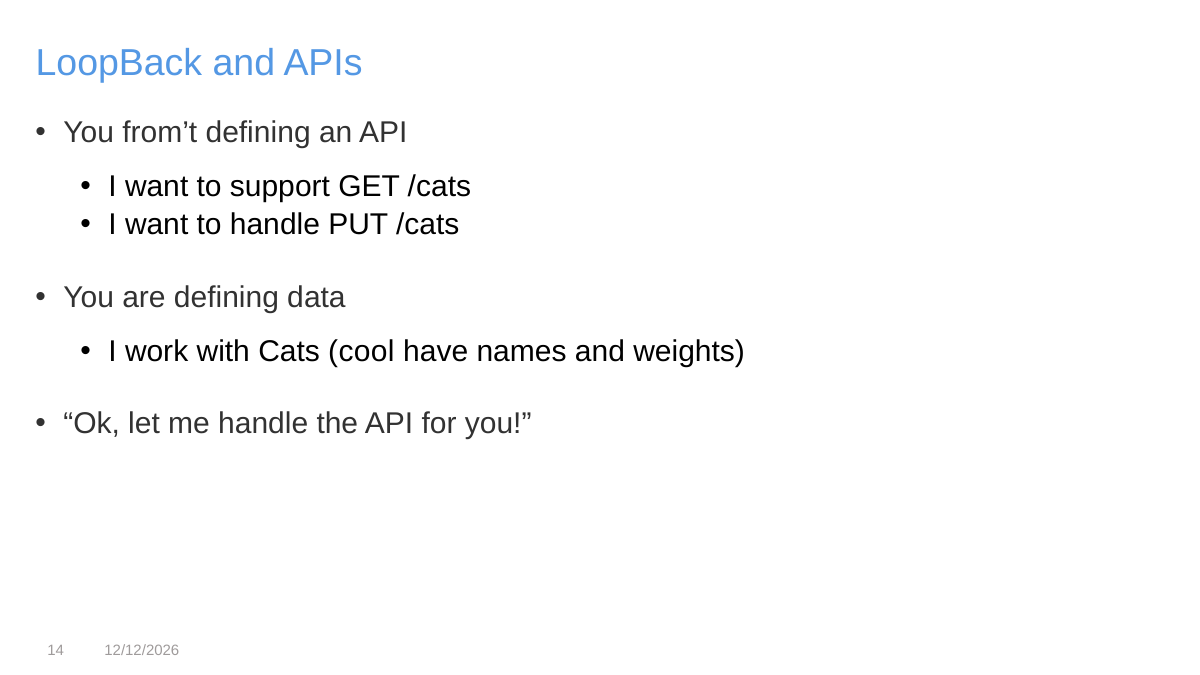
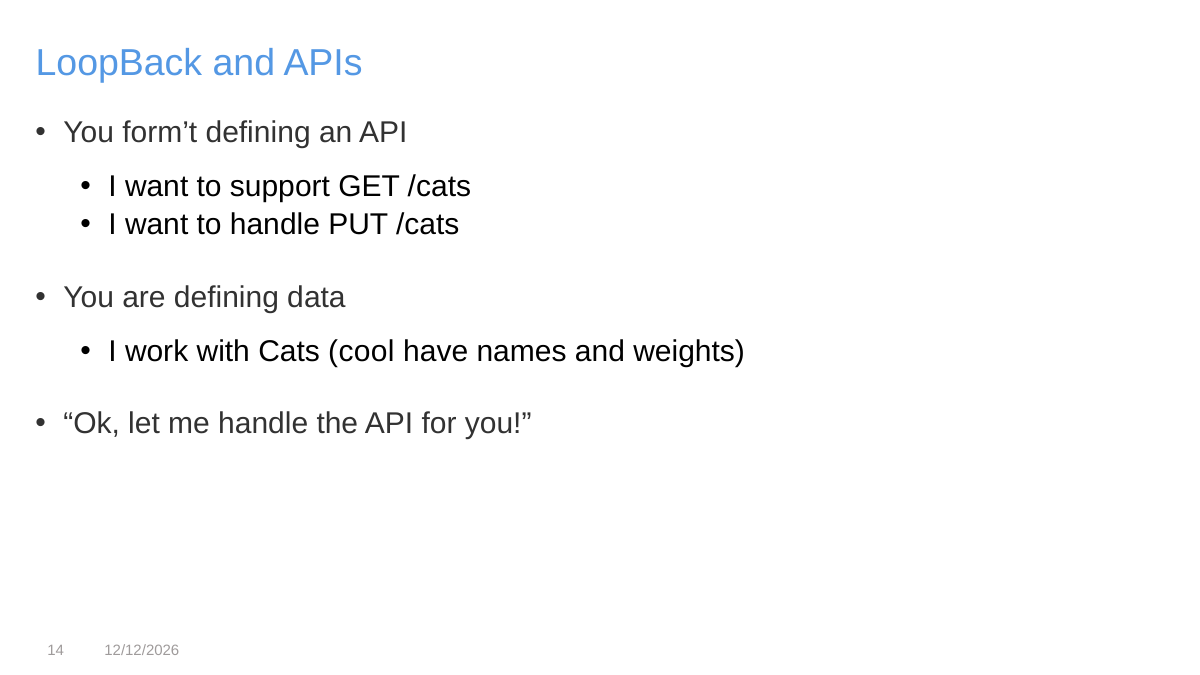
from’t: from’t -> form’t (160, 132)
